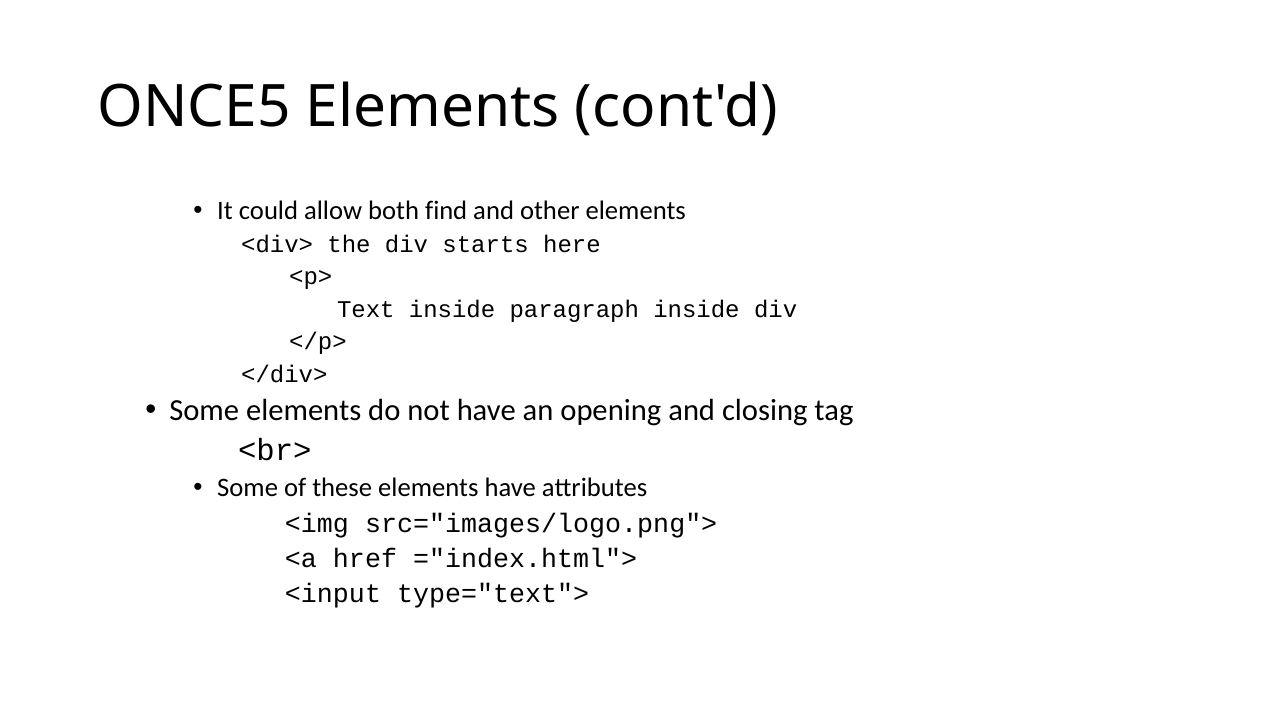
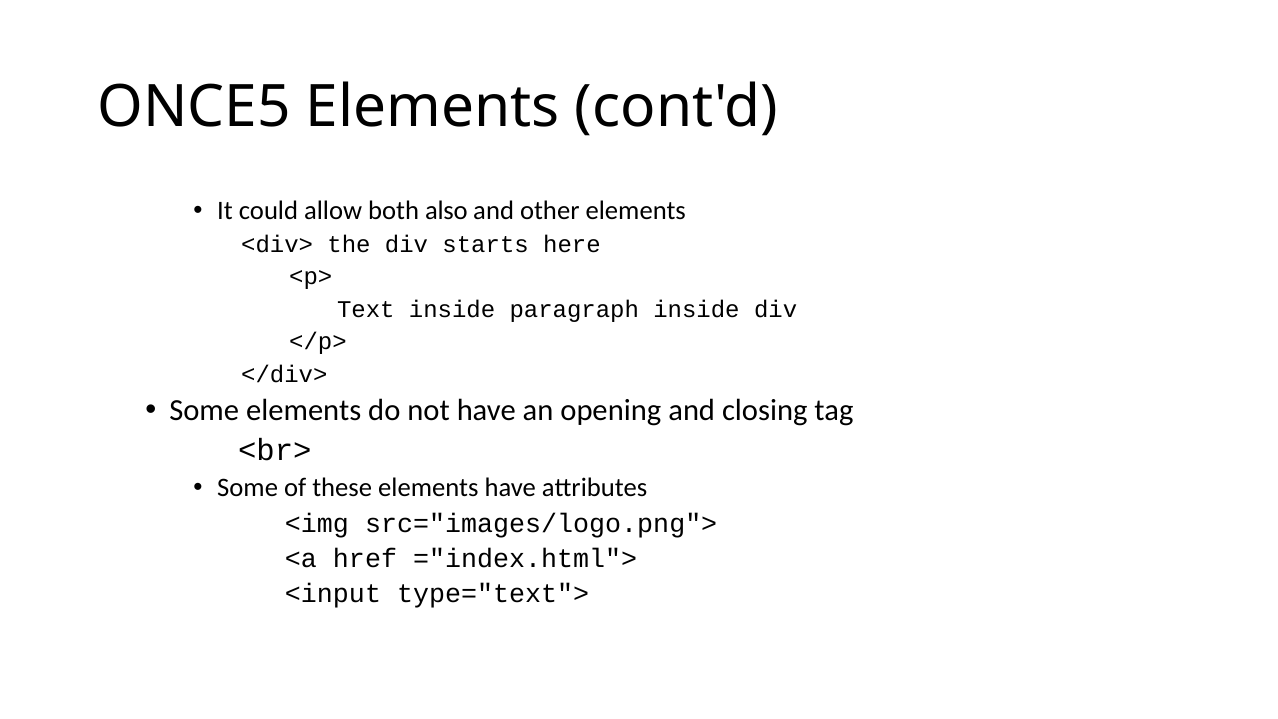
find: find -> also (446, 210)
